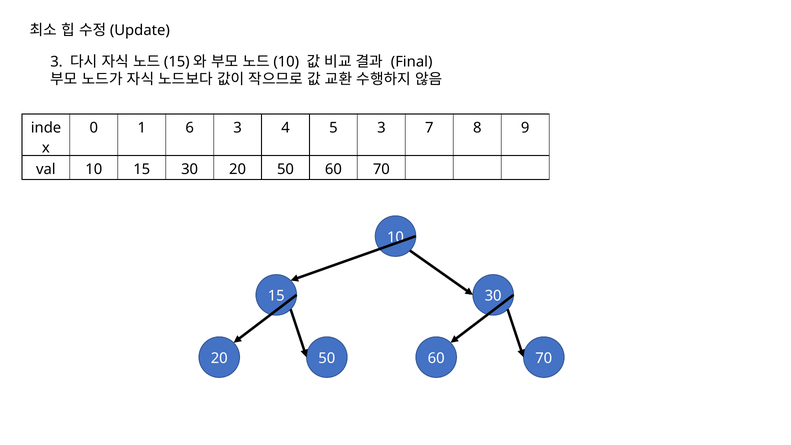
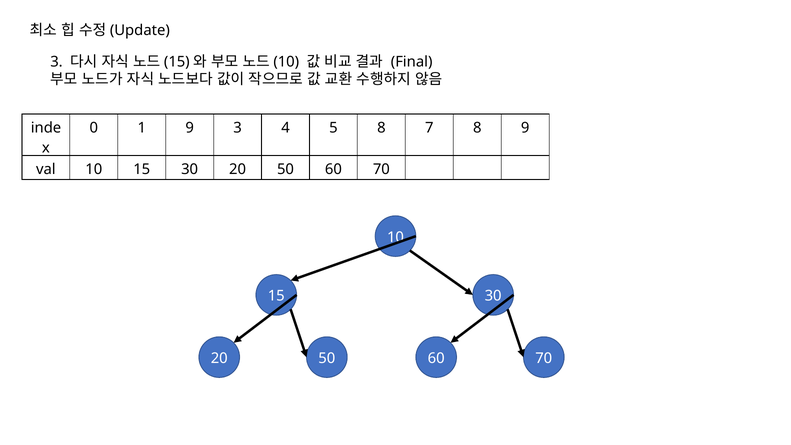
1 6: 6 -> 9 (190, 128)
5 3: 3 -> 8 (381, 128)
